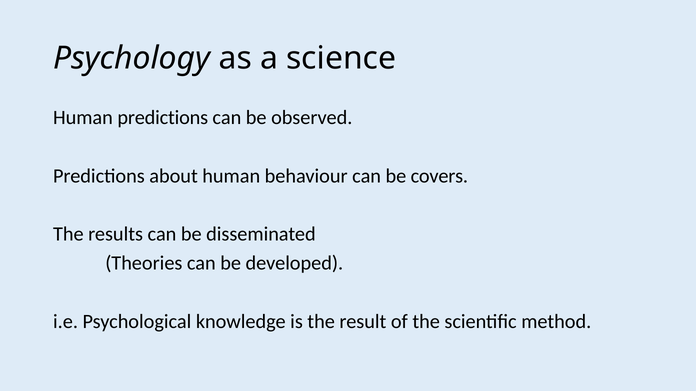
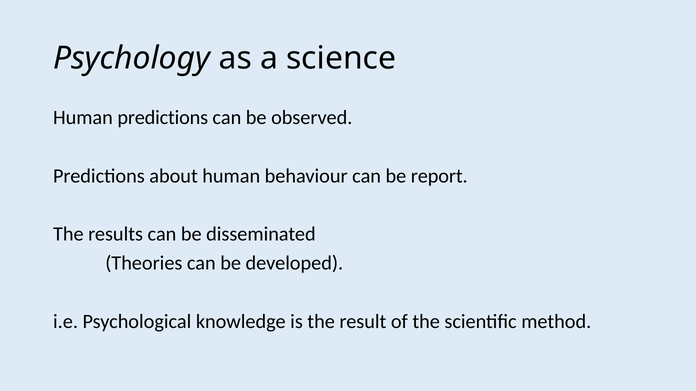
covers: covers -> report (439, 176)
